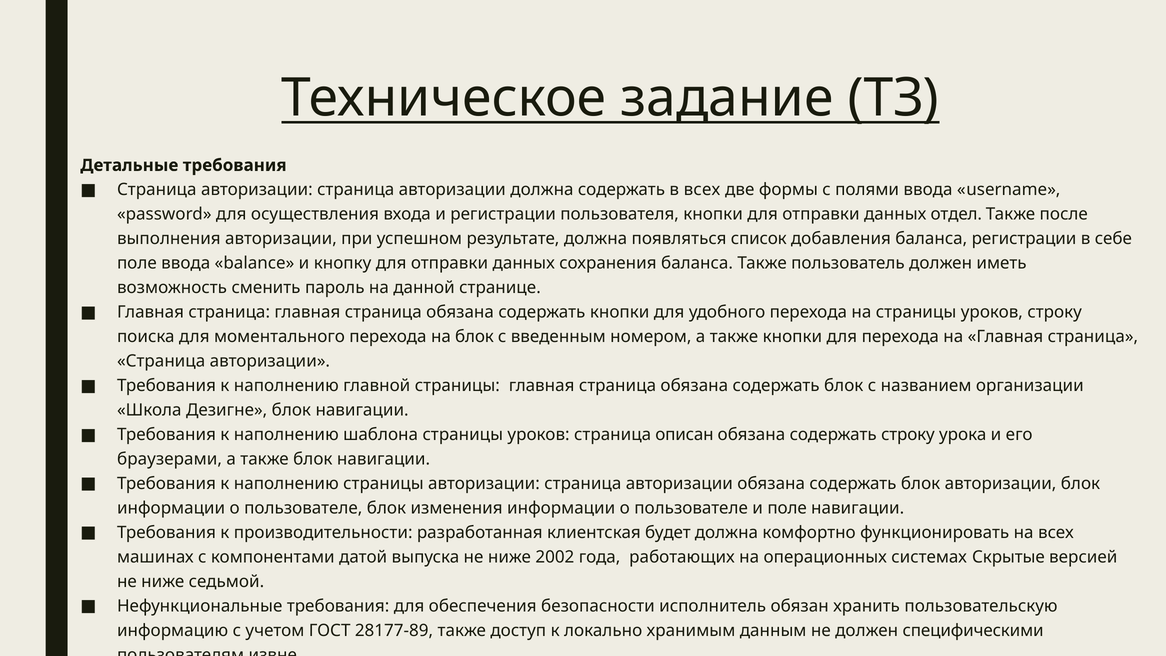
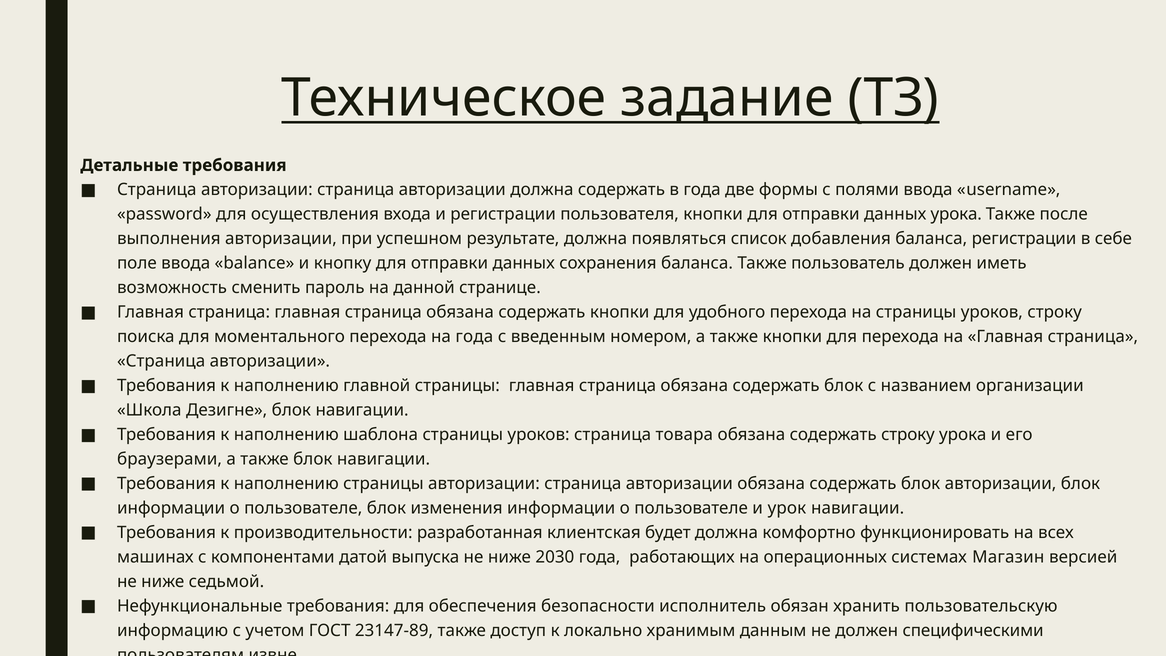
в всех: всех -> года (702, 190)
данных отдел: отдел -> урока (956, 214)
на блок: блок -> года (474, 337)
описан: описан -> товара (684, 435)
и поле: поле -> урок (787, 508)
2002: 2002 -> 2030 (555, 557)
Скрытые: Скрытые -> Магазин (1008, 557)
28177-89: 28177-89 -> 23147-89 (394, 630)
